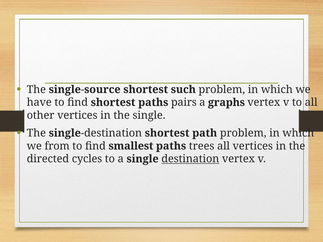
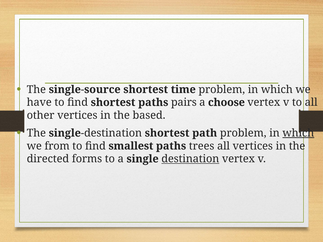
such: such -> time (183, 90)
graphs: graphs -> choose (226, 103)
the single: single -> based (149, 115)
which underline: none -> present (298, 133)
cycles: cycles -> forms (87, 159)
